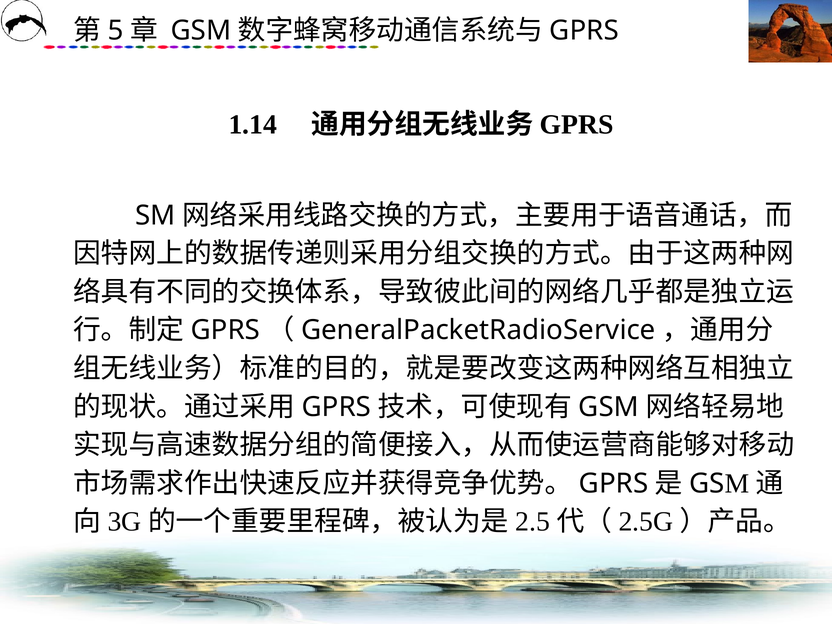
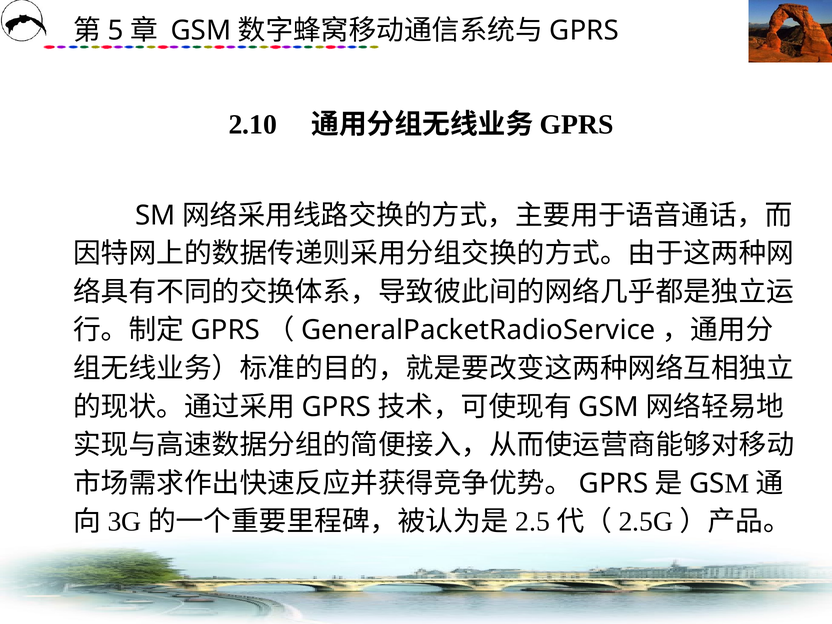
1.14: 1.14 -> 2.10 (253, 124)
